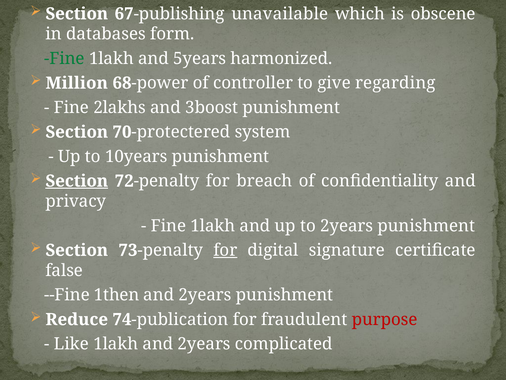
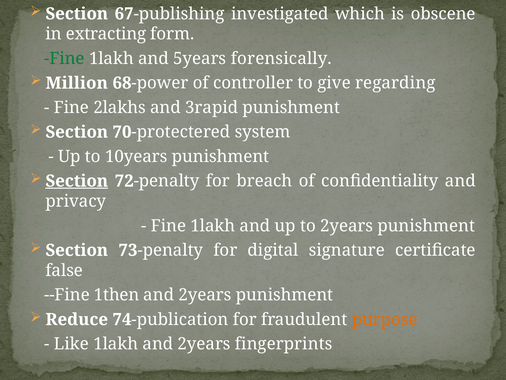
unavailable: unavailable -> investigated (280, 14)
databases: databases -> extracting (106, 34)
harmonized: harmonized -> forensically (281, 58)
3boost: 3boost -> 3rapid (212, 107)
for underline: present -> none (225, 250)
purpose colour: red -> orange (385, 319)
complicated: complicated -> fingerprints (284, 344)
